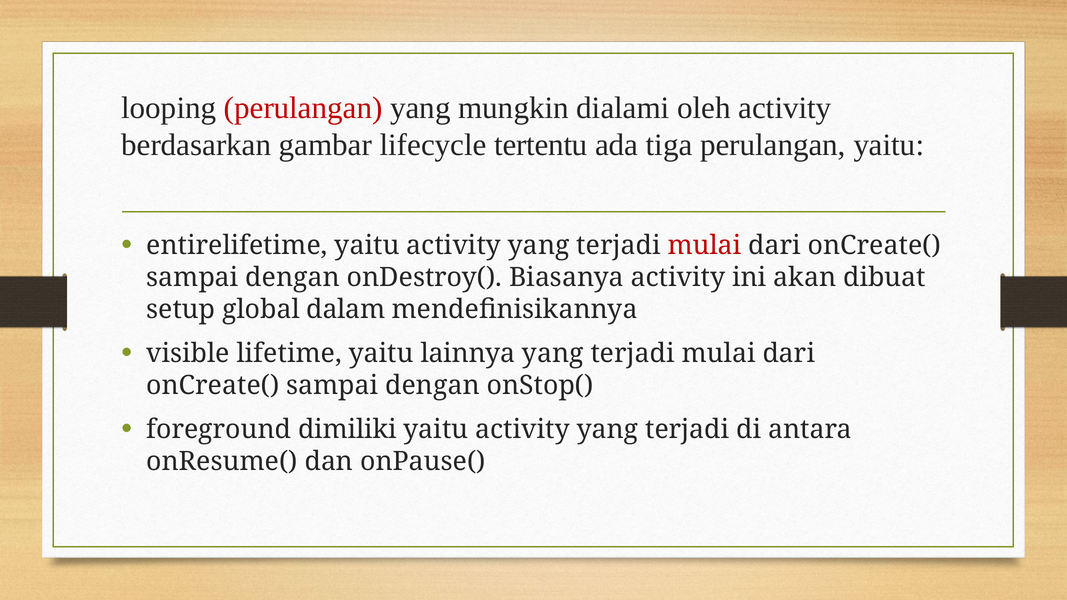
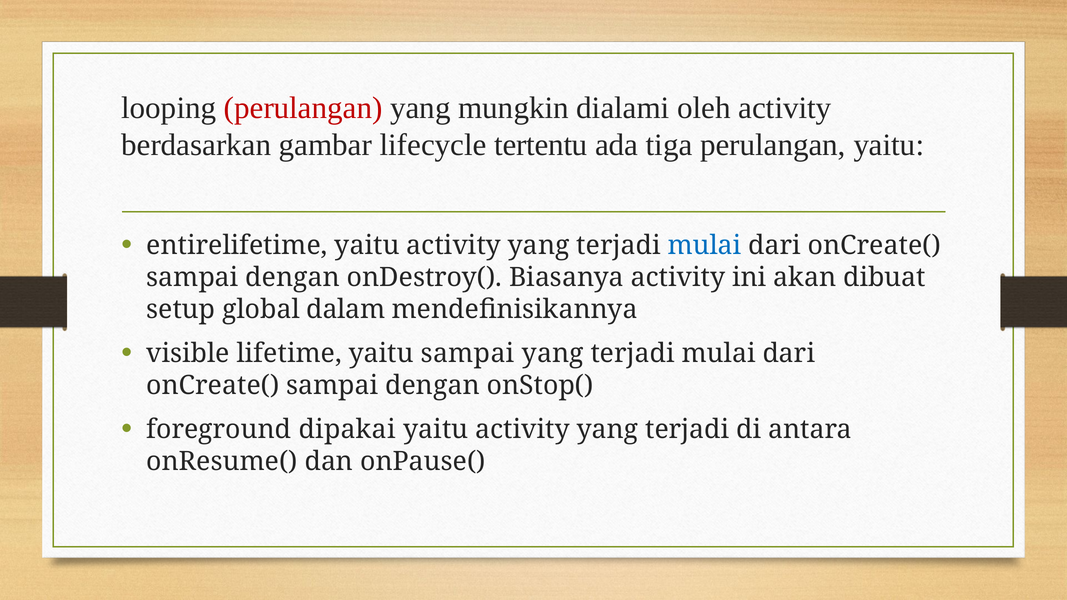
mulai colour: red -> blue (705, 246)
yaitu lainnya: lainnya -> sampai (468, 354)
dimiliki: dimiliki -> dipakai (347, 430)
